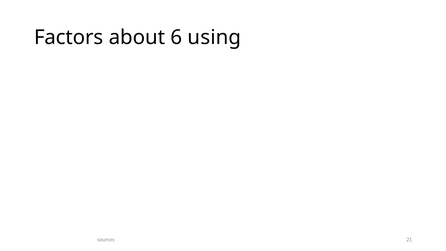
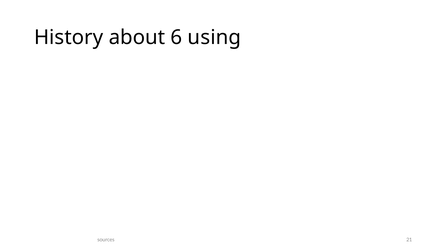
Factors: Factors -> History (69, 37)
